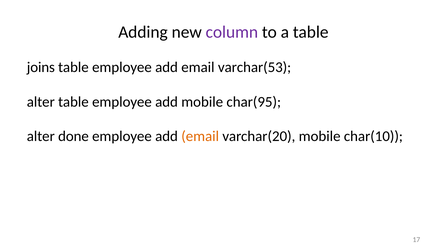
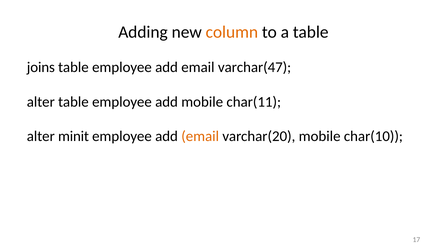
column colour: purple -> orange (232, 32)
varchar(53: varchar(53 -> varchar(47 (255, 67)
char(95: char(95 -> char(11 (254, 102)
done: done -> minit (73, 137)
